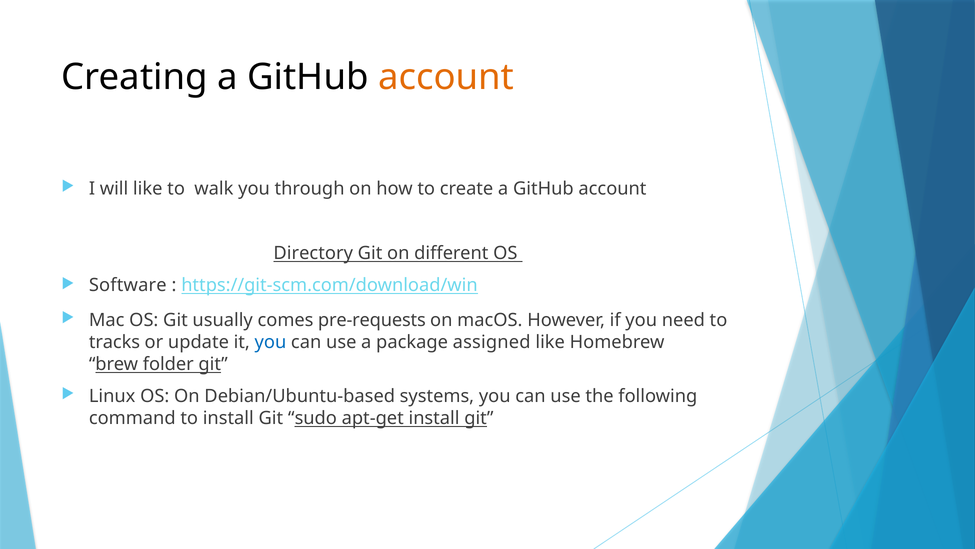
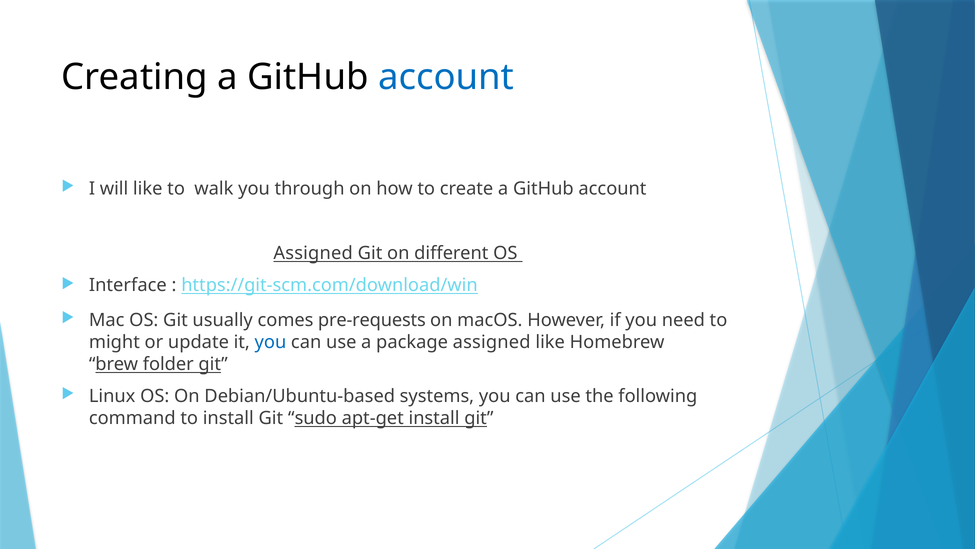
account colour: orange -> blue (446, 77)
Directory: Directory -> Assigned (313, 253)
Software: Software -> Interface (128, 285)
tracks: tracks -> might (114, 342)
